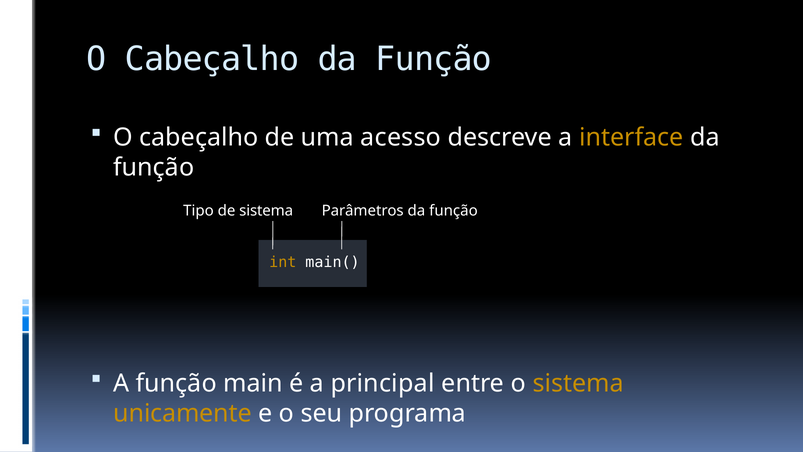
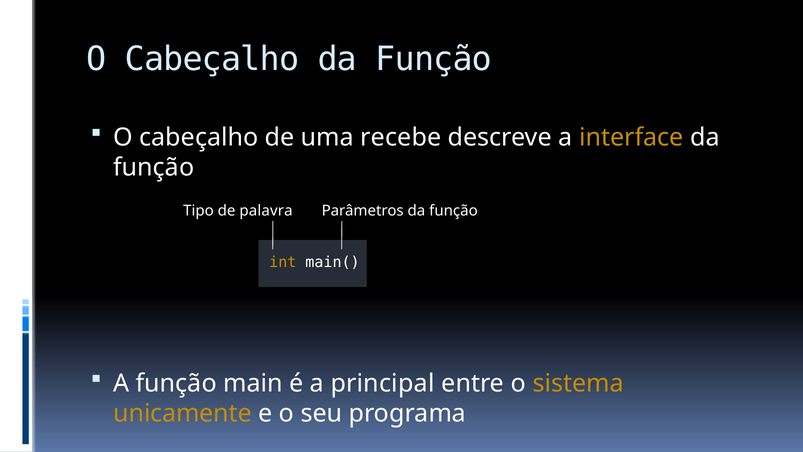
acesso: acesso -> recebe (401, 137)
de sistema: sistema -> palavra (266, 210)
